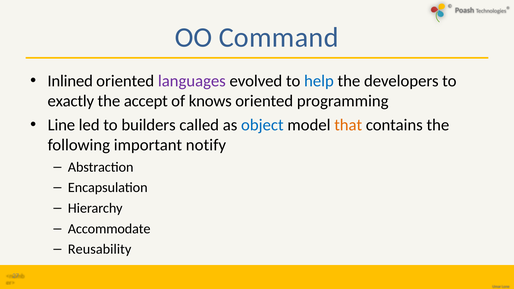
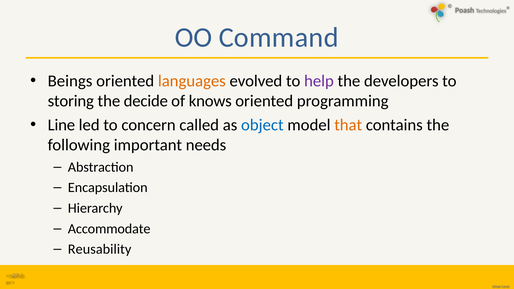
Inlined: Inlined -> Beings (70, 81)
languages colour: purple -> orange (192, 81)
help colour: blue -> purple (319, 81)
exactly: exactly -> storing (71, 101)
accept: accept -> decide (146, 101)
builders: builders -> concern (149, 125)
notify: notify -> needs (206, 145)
